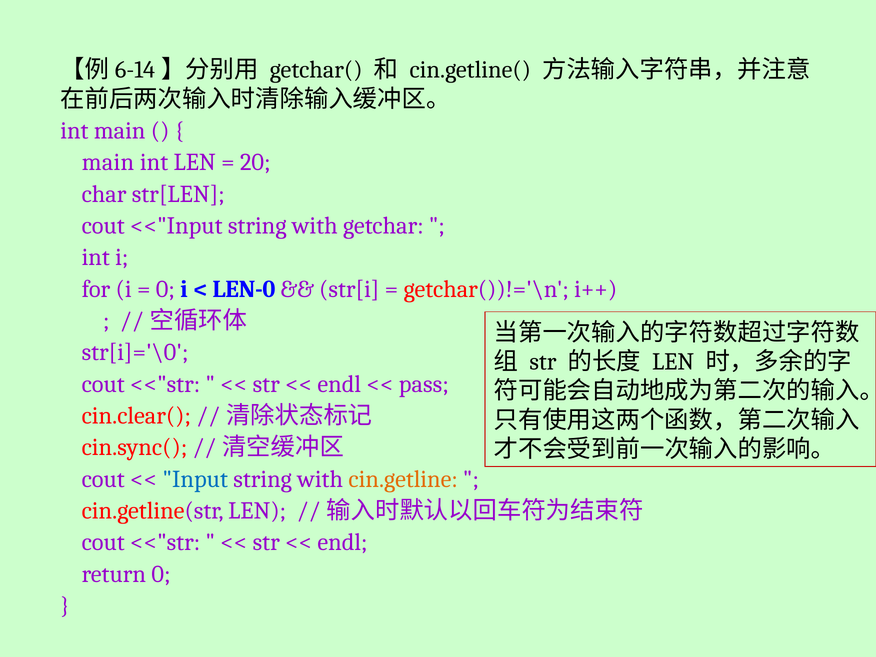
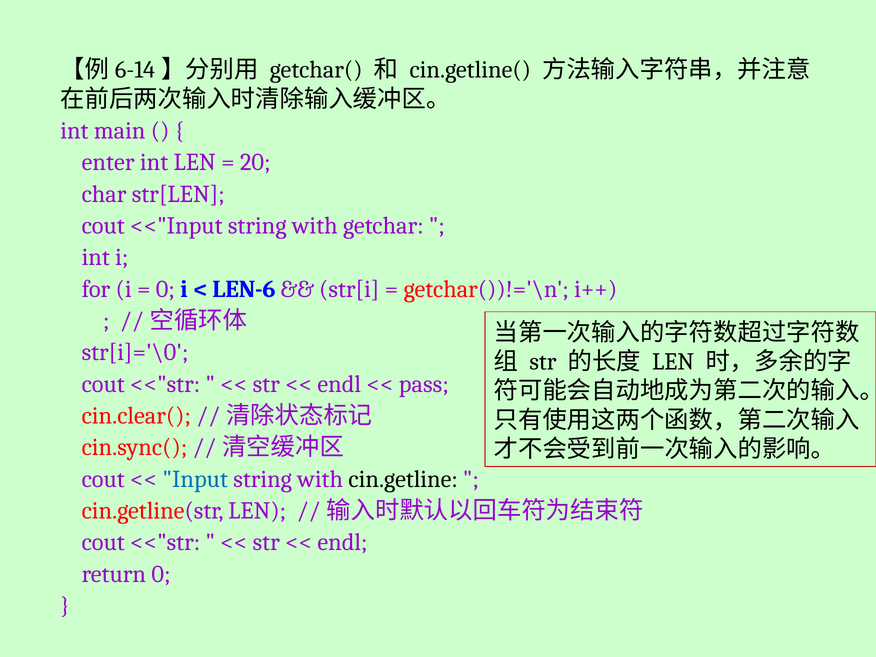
main: main -> enter (108, 162)
LEN-0: LEN-0 -> LEN-6 (244, 289)
cin.getline colour: orange -> black (403, 479)
